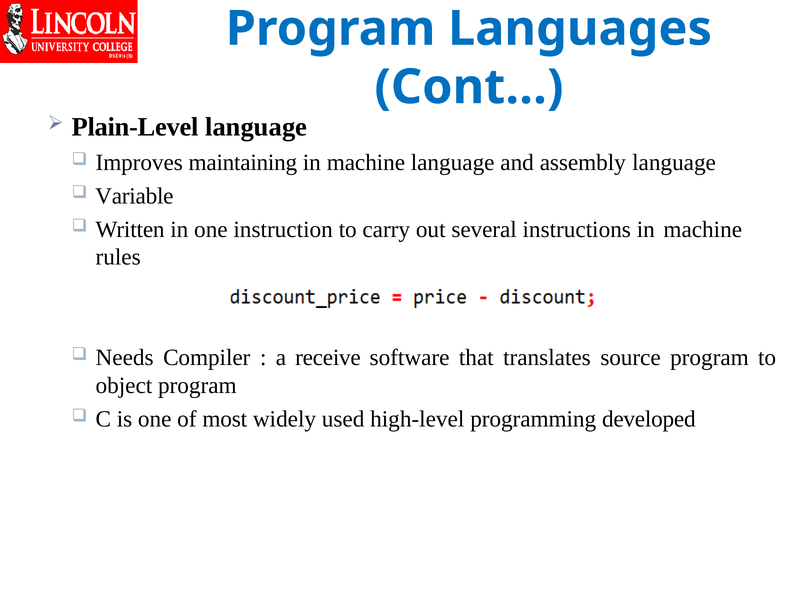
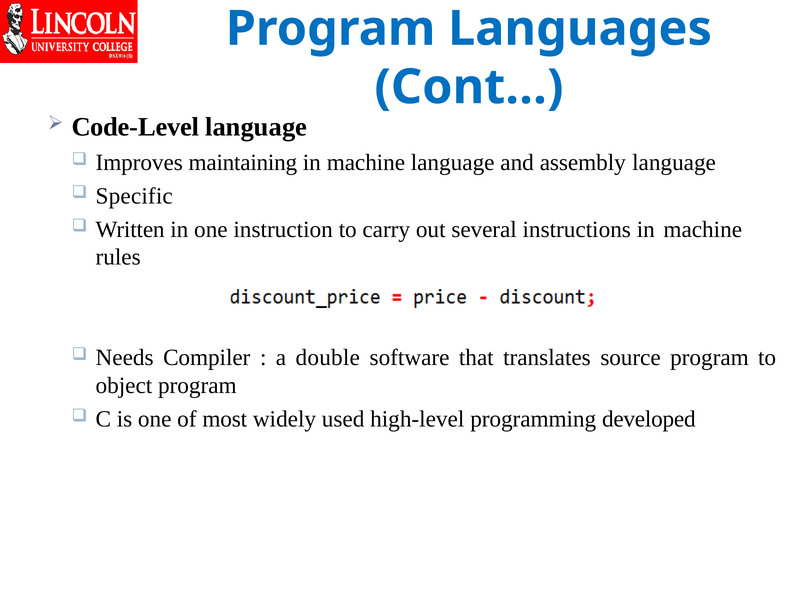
Plain-Level: Plain-Level -> Code-Level (135, 127)
Variable: Variable -> Specific (134, 196)
receive: receive -> double (328, 358)
